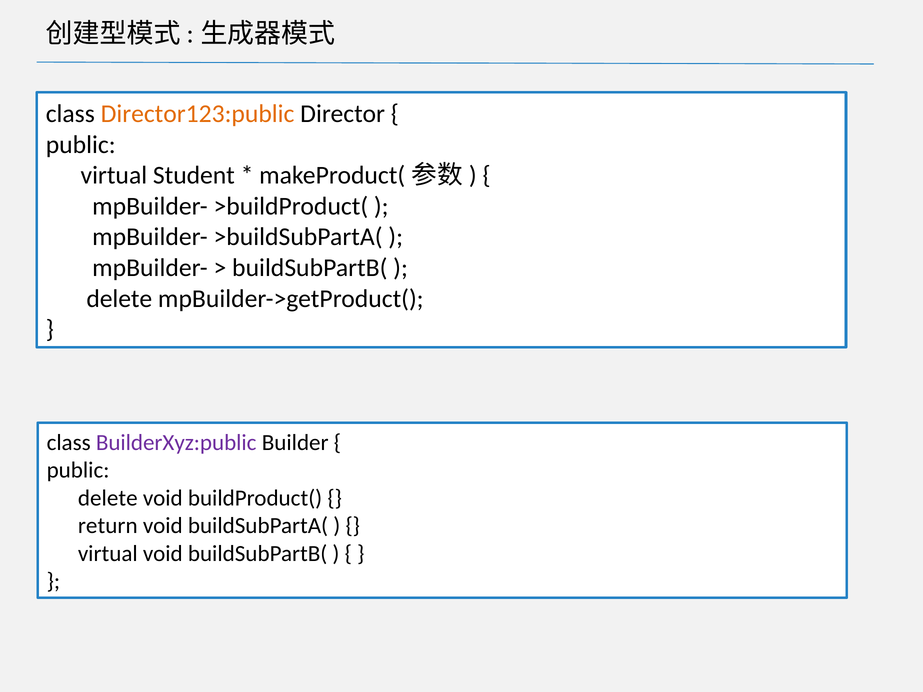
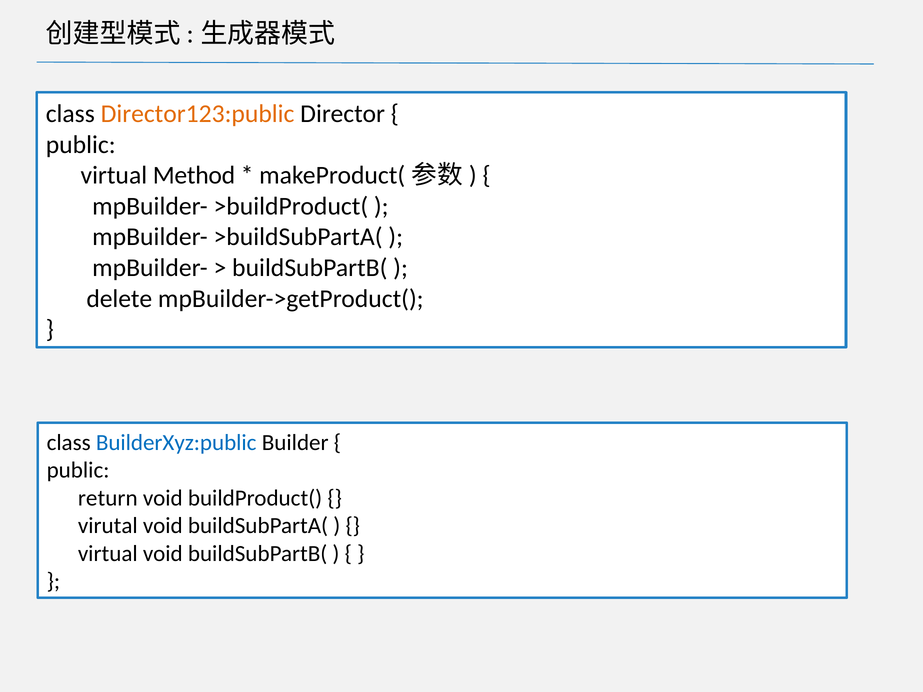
Student: Student -> Method (194, 176)
BuilderXyz:public colour: purple -> blue (176, 443)
delete: delete -> return (108, 498)
return: return -> virutal (108, 526)
